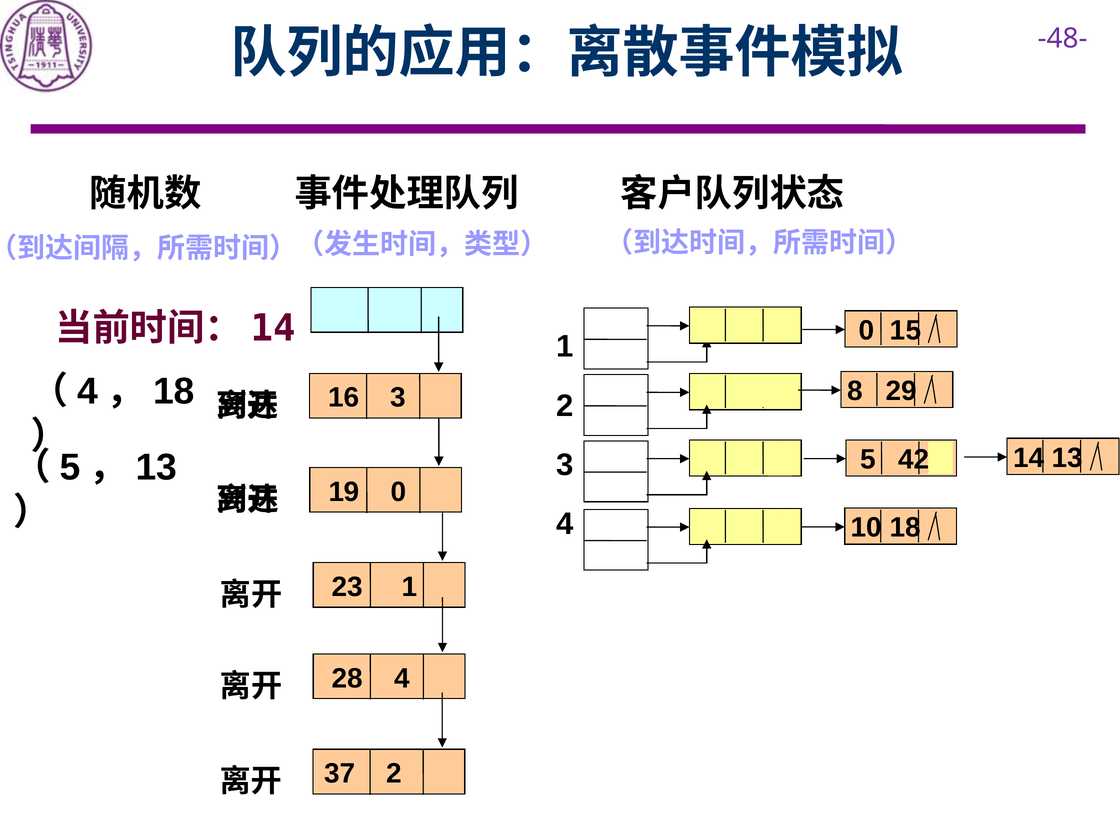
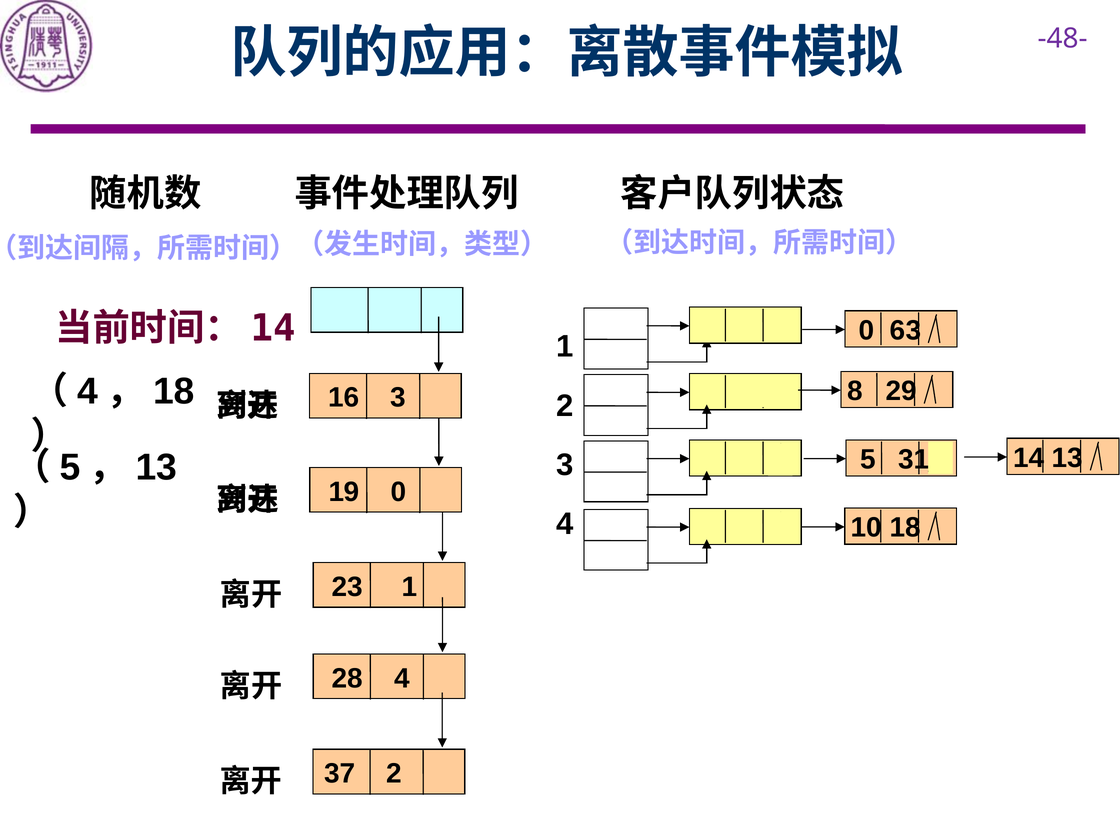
15: 15 -> 63 (906, 330)
42: 42 -> 31 (914, 460)
